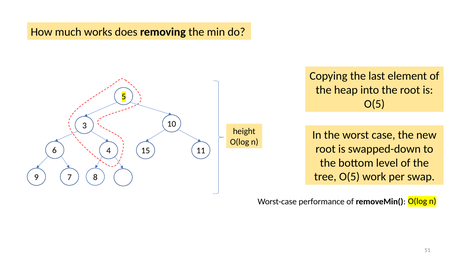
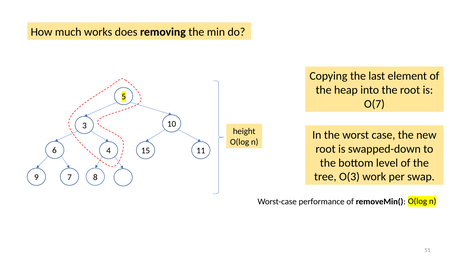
O(5: O(5 -> O(7 (374, 104)
tree O(5: O(5 -> O(3 (349, 177)
